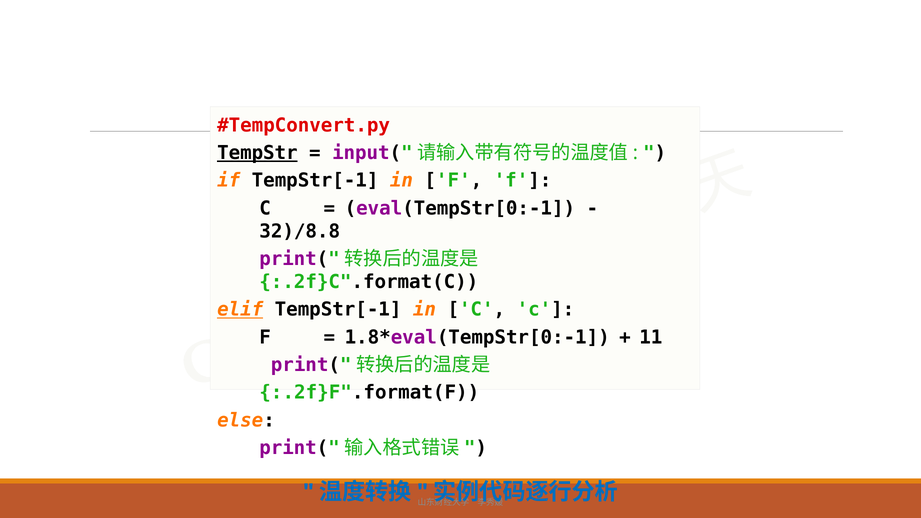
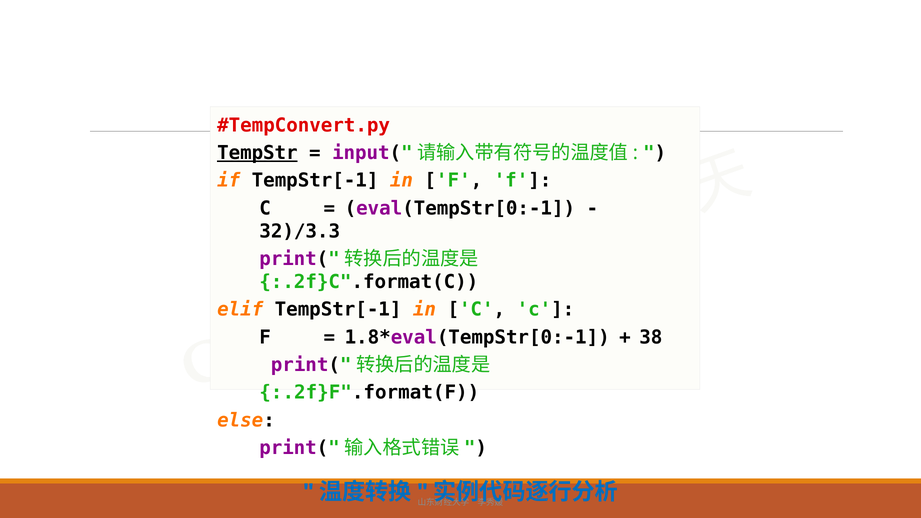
32)/8.8: 32)/8.8 -> 32)/3.3 (300, 231)
elif underline: present -> none (240, 310)
11: 11 -> 38 (651, 337)
